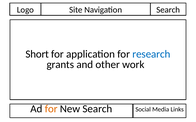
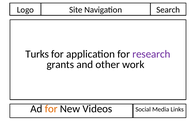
Short: Short -> Turks (37, 54)
research colour: blue -> purple (151, 54)
New Search: Search -> Videos (97, 109)
